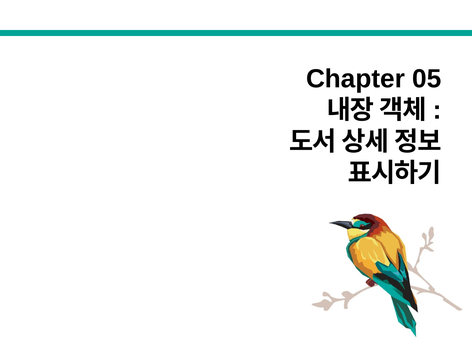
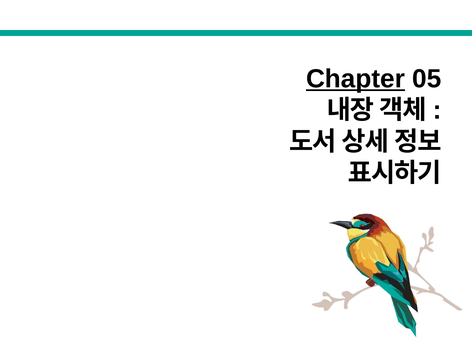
Chapter underline: none -> present (355, 79)
